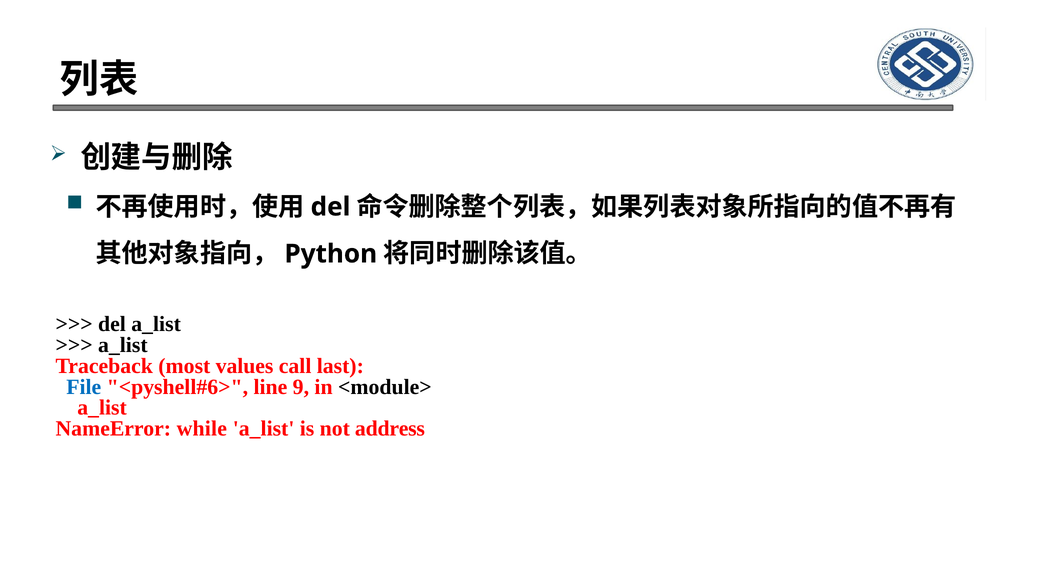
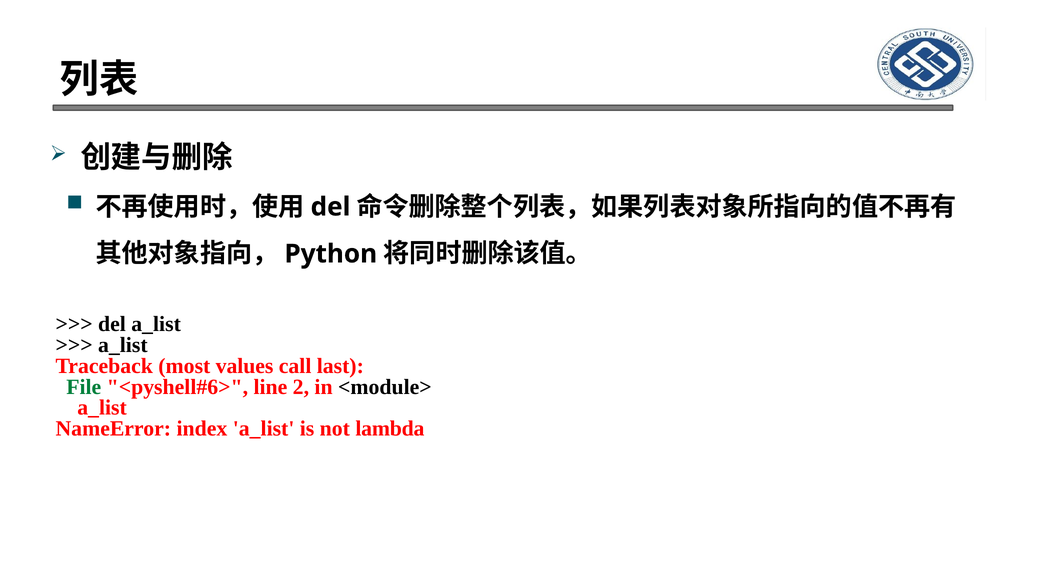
File colour: blue -> green (84, 387)
9: 9 -> 2 (301, 387)
while: while -> index (202, 428)
address: address -> lambda (390, 428)
